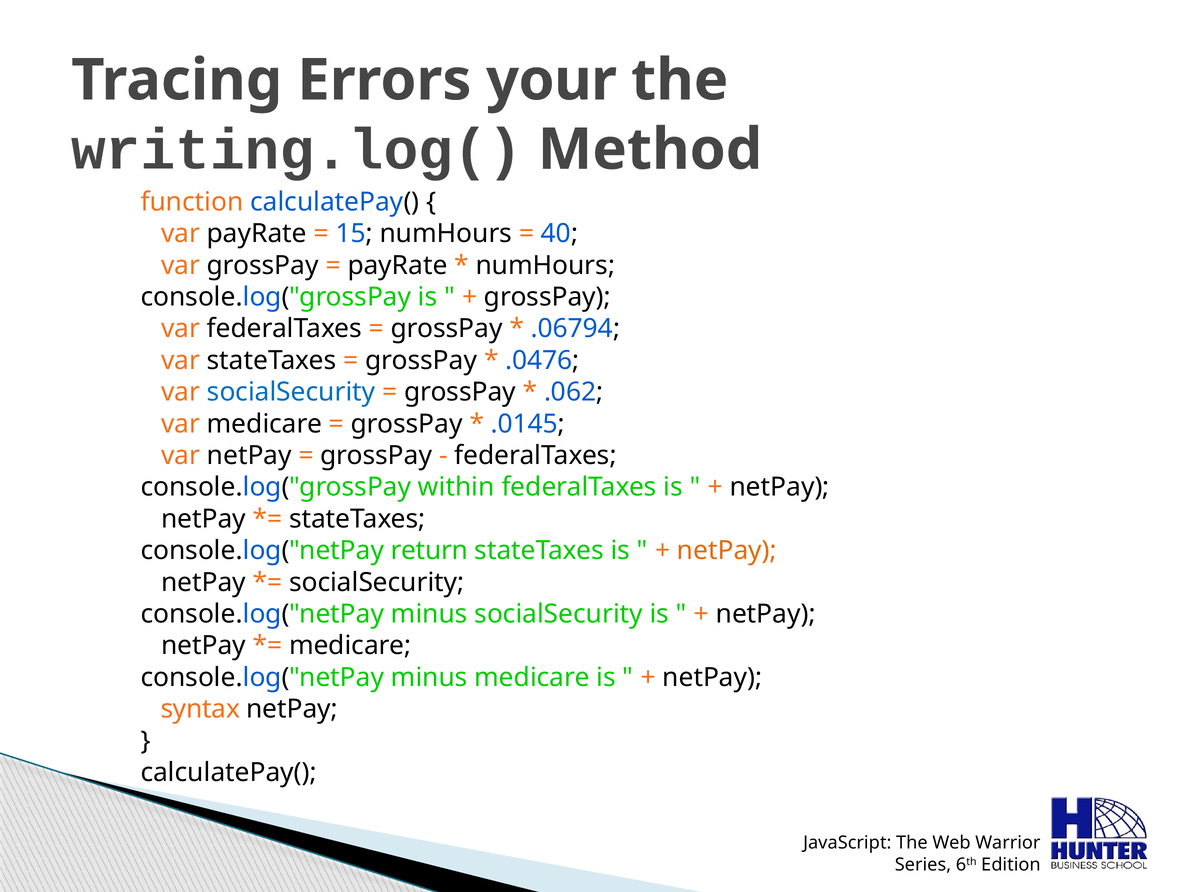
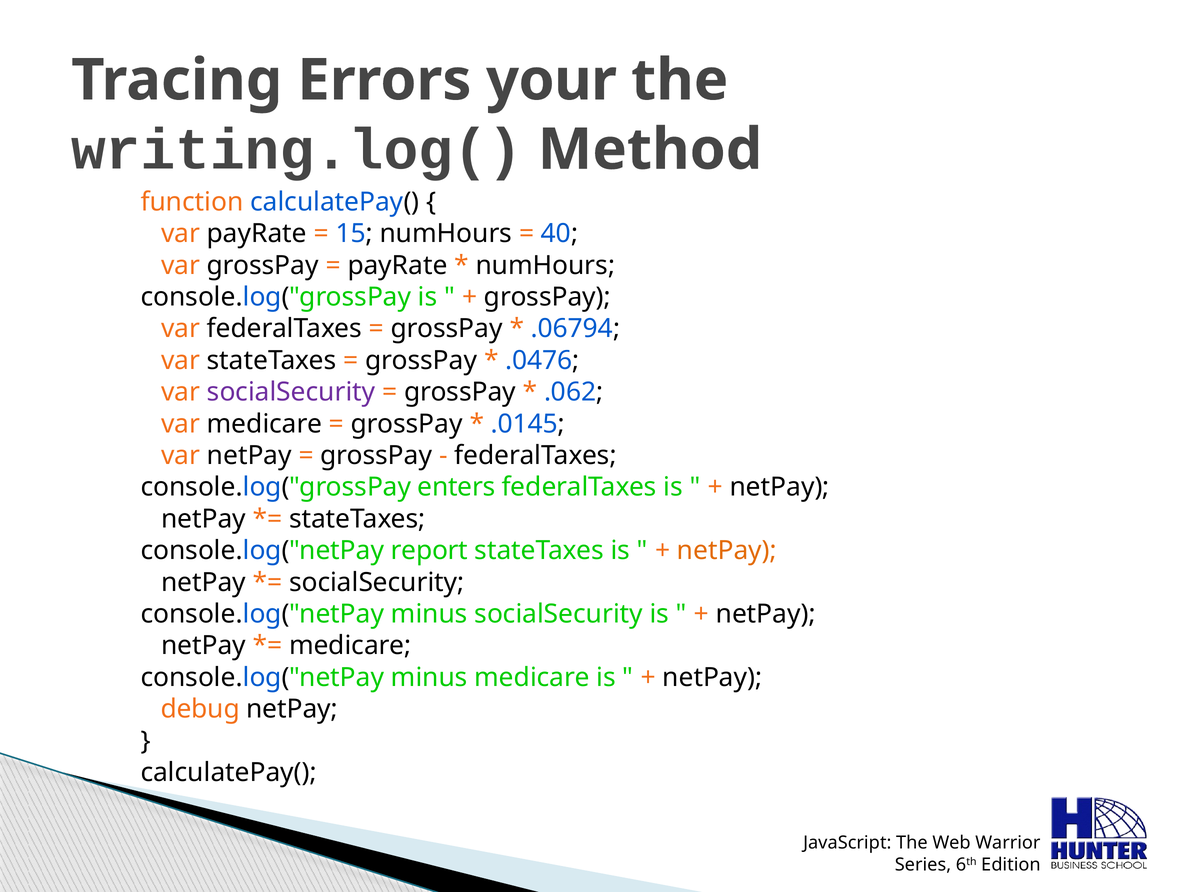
socialSecurity colour: blue -> purple (291, 392)
within: within -> enters (456, 488)
return: return -> report (429, 551)
syntax: syntax -> debug (200, 710)
